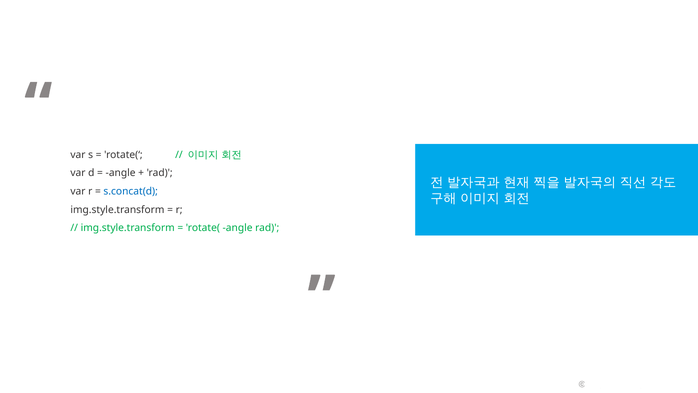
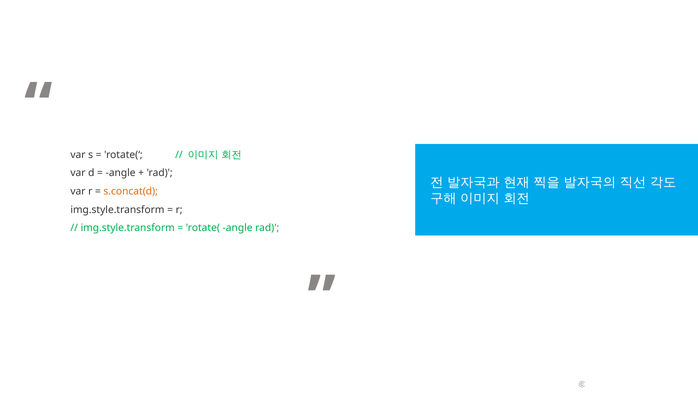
s.concat(d colour: blue -> orange (131, 191)
